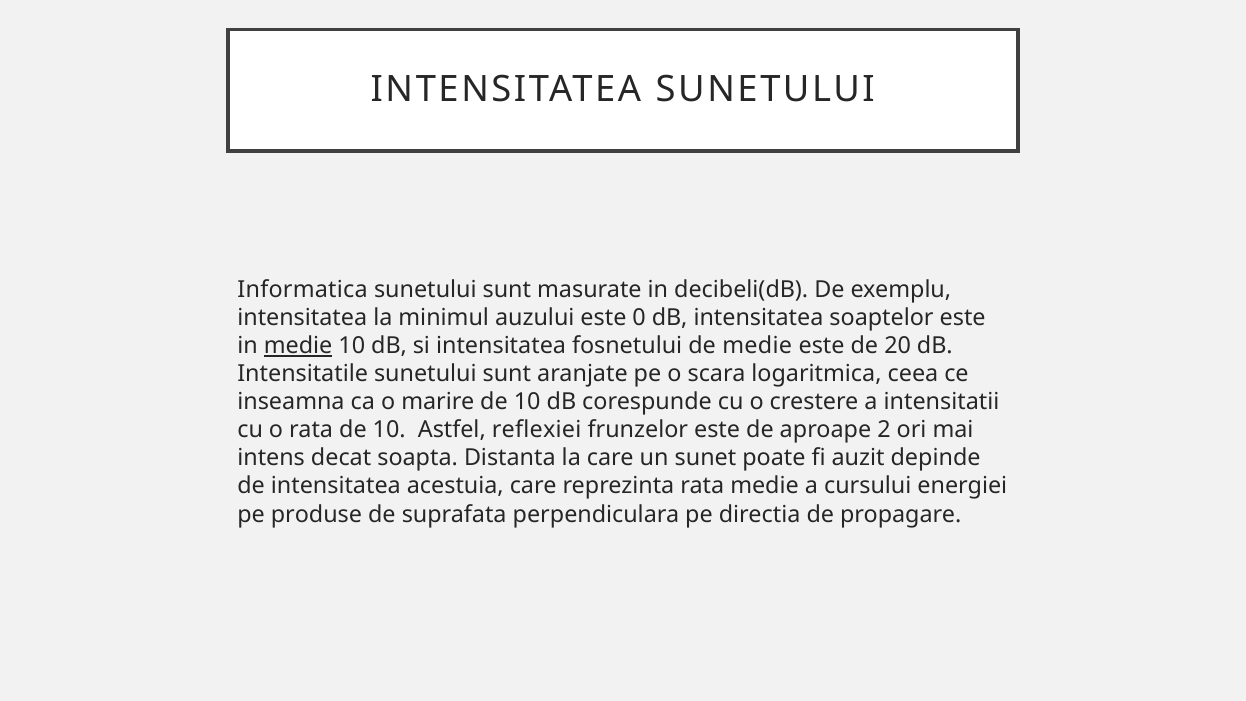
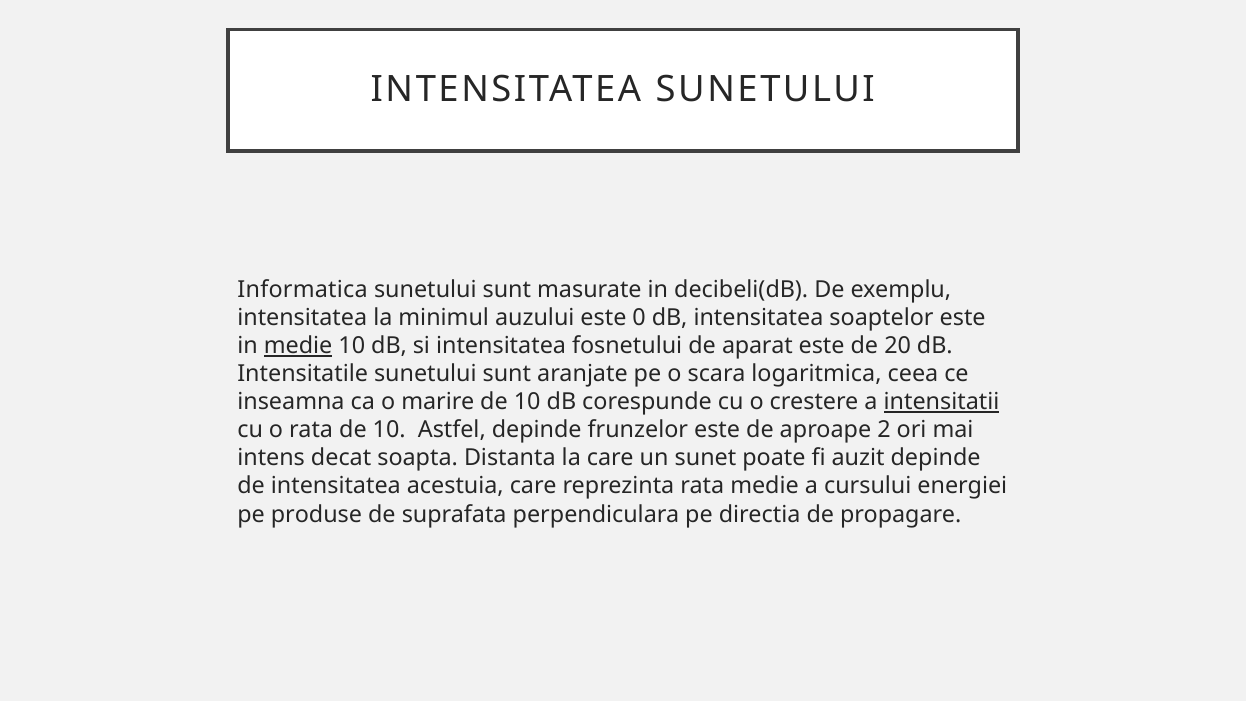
de medie: medie -> aparat (757, 346)
intensitatii underline: none -> present (942, 402)
Astfel reflexiei: reflexiei -> depinde (537, 430)
